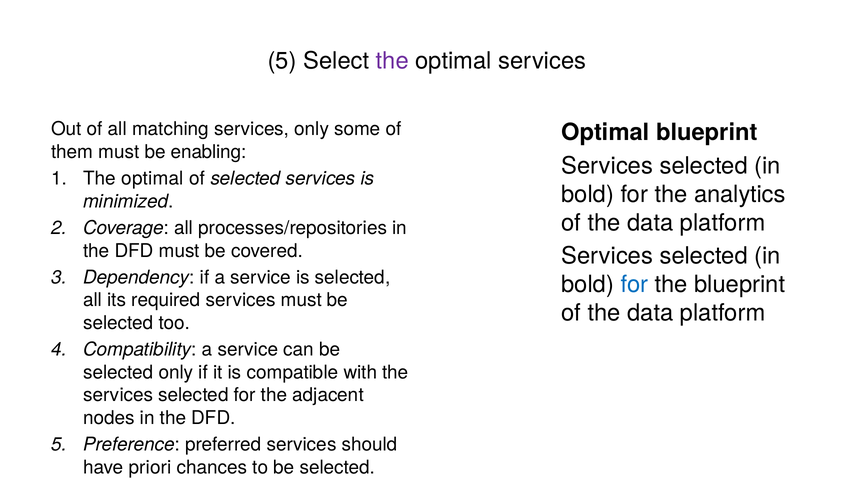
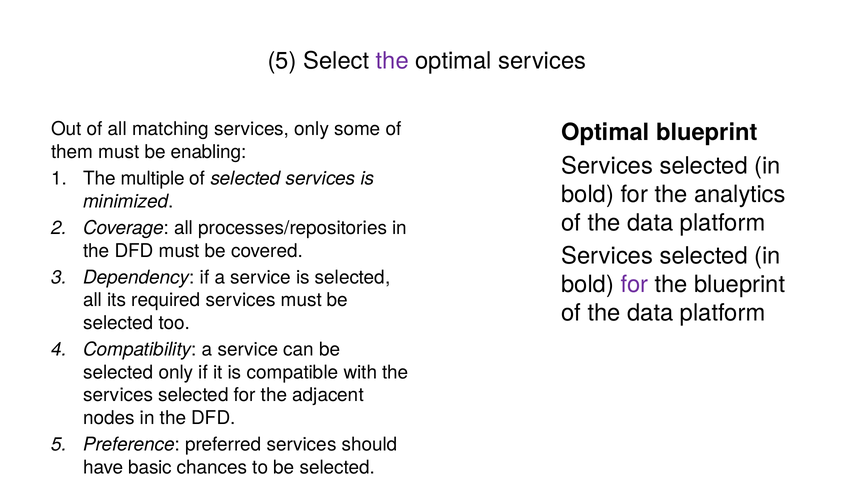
optimal: optimal -> multiple (153, 178)
for colour: blue -> purple (634, 284)
priori: priori -> basic (150, 467)
